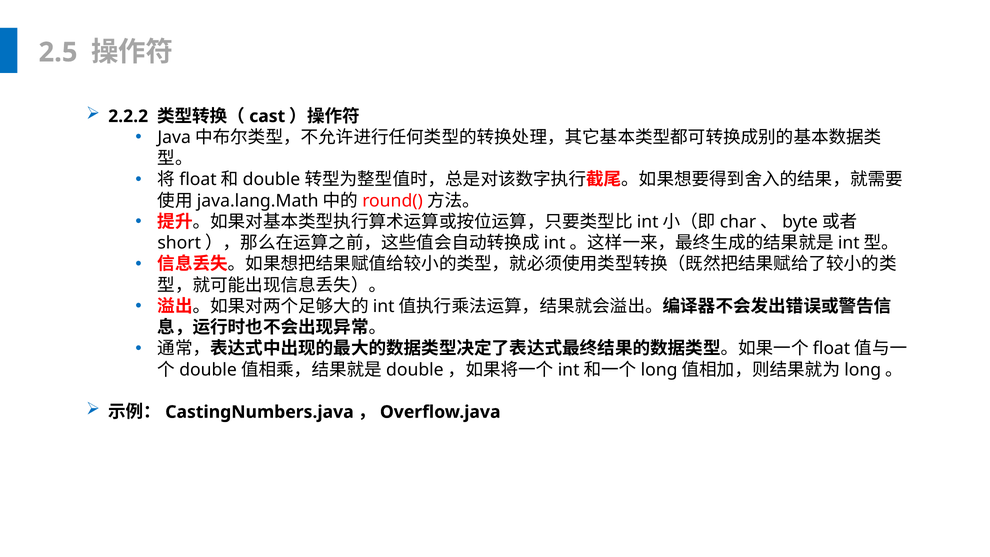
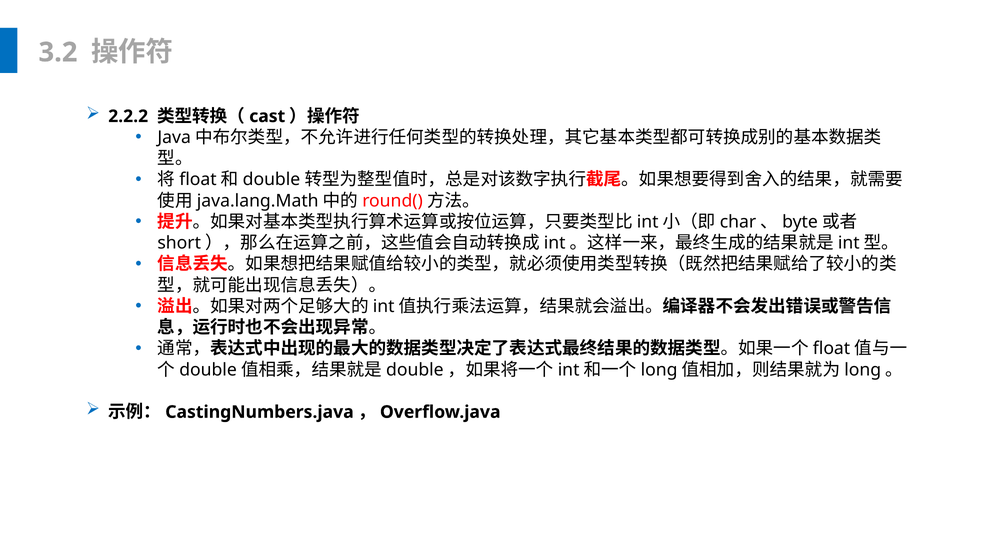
2.5: 2.5 -> 3.2 (58, 52)
